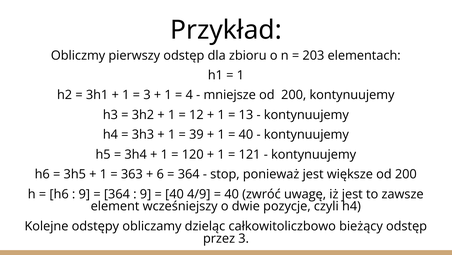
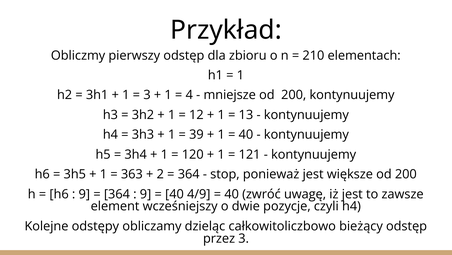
203: 203 -> 210 (313, 55)
6: 6 -> 2 (160, 174)
